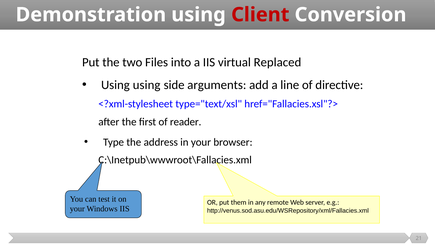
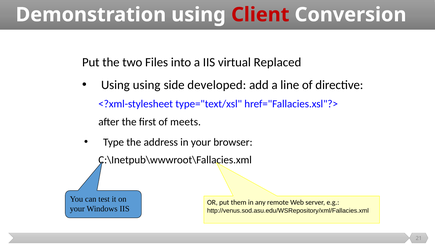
arguments: arguments -> developed (217, 85)
reader: reader -> meets (186, 122)
